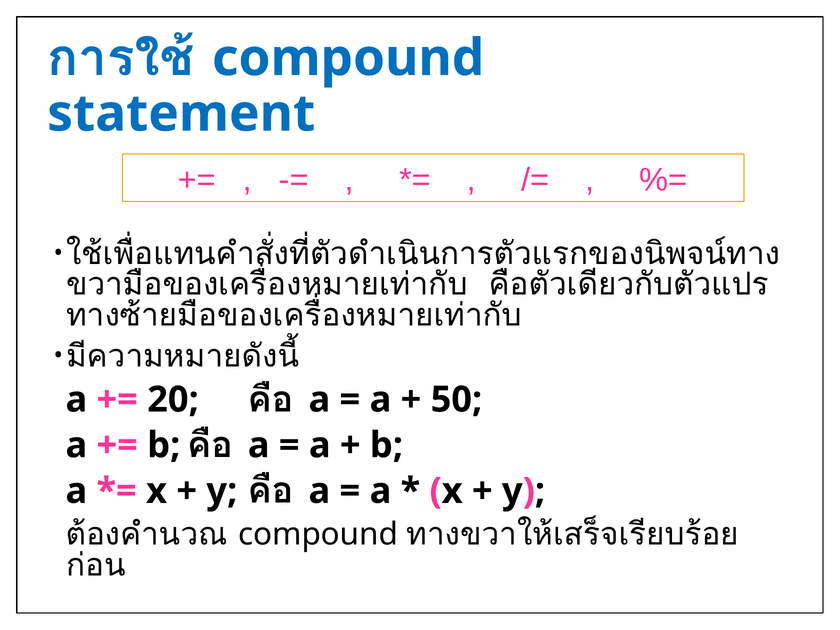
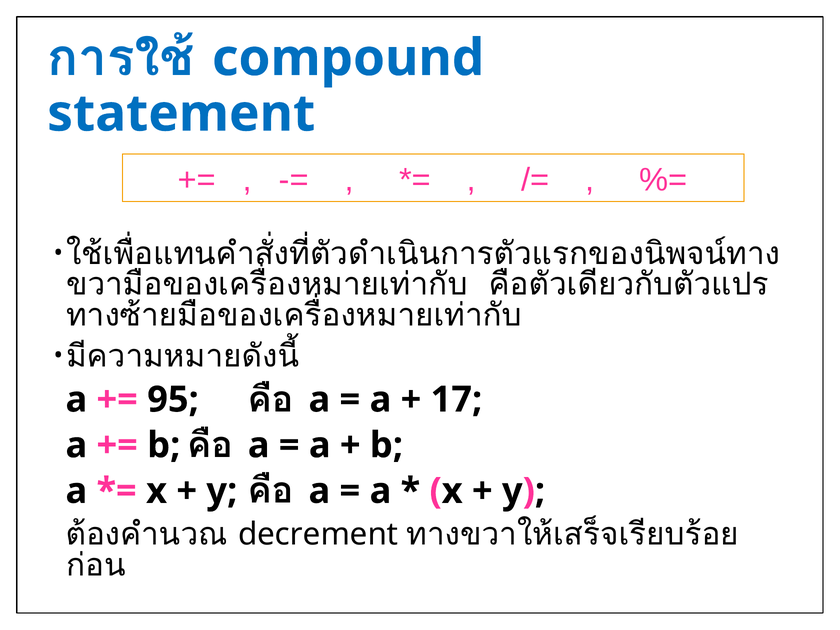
20: 20 -> 95 (173, 400)
50: 50 -> 17 (456, 400)
compound: compound -> decrement (318, 535)
